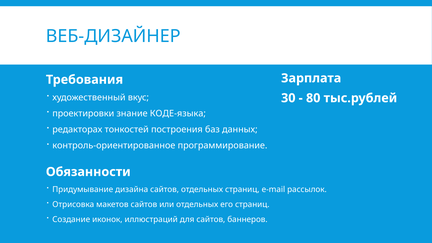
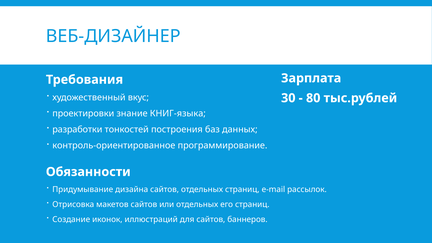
КОДЕ-языка: КОДЕ-языка -> КНИГ-языка (178, 114)
редакторах: редакторах -> разработки (77, 130)
